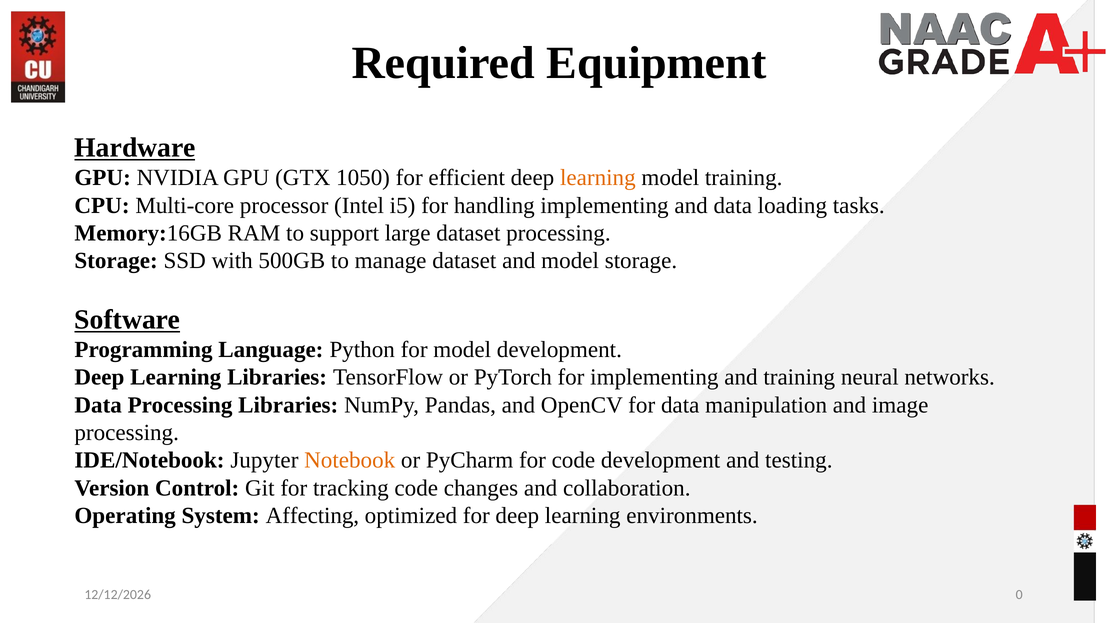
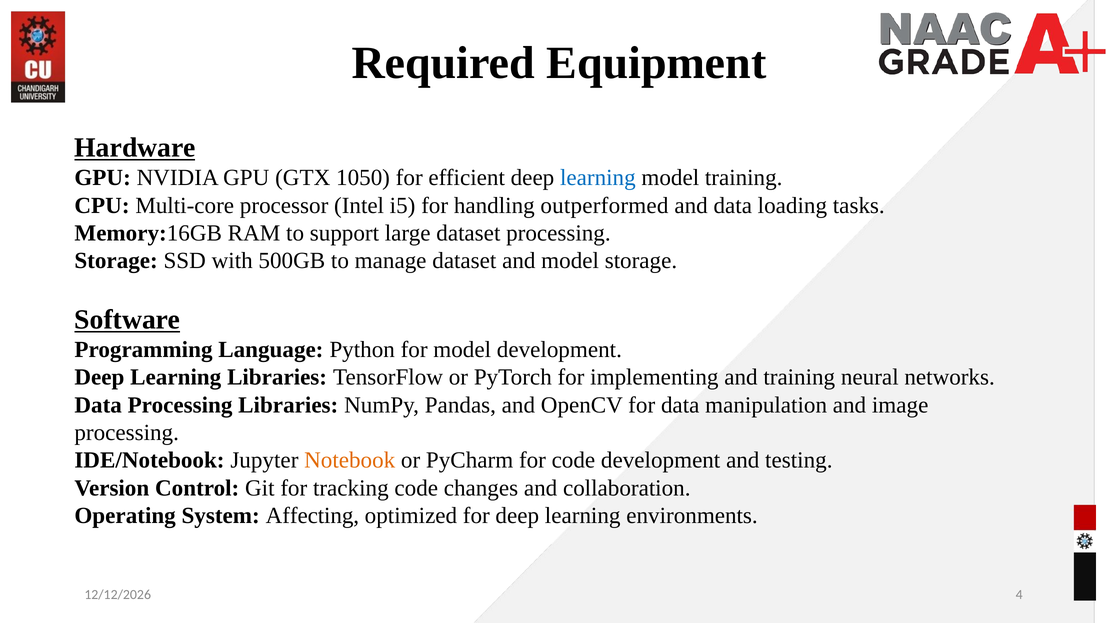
learning colour: orange -> blue (598, 178)
handling implementing: implementing -> outperformed (604, 205)
0: 0 -> 4 (1019, 595)
